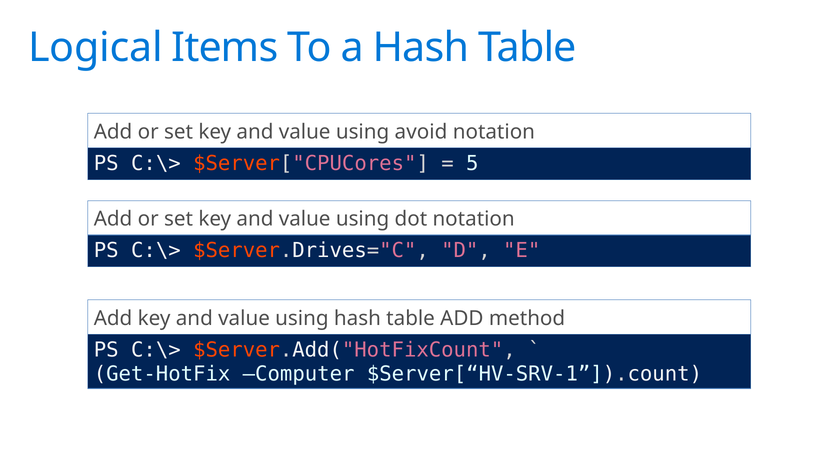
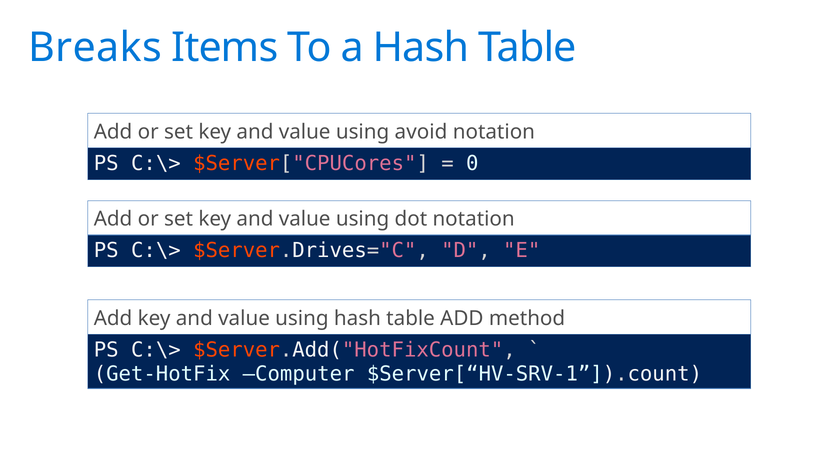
Logical: Logical -> Breaks (95, 48)
5: 5 -> 0 (472, 163)
